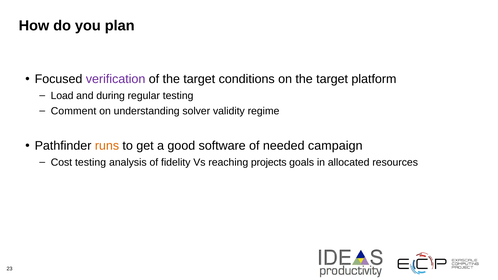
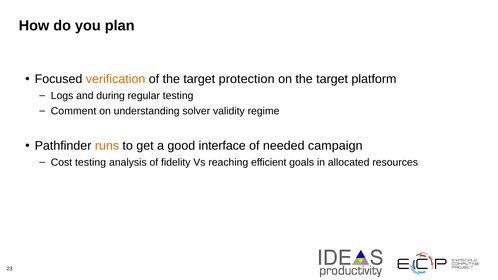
verification colour: purple -> orange (116, 79)
conditions: conditions -> protection (247, 79)
Load: Load -> Logs (62, 96)
software: software -> interface (222, 146)
projects: projects -> efficient (269, 162)
